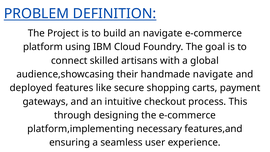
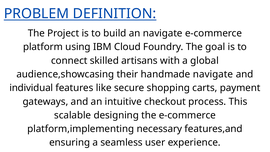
deployed: deployed -> individual (31, 88)
through: through -> scalable (73, 115)
